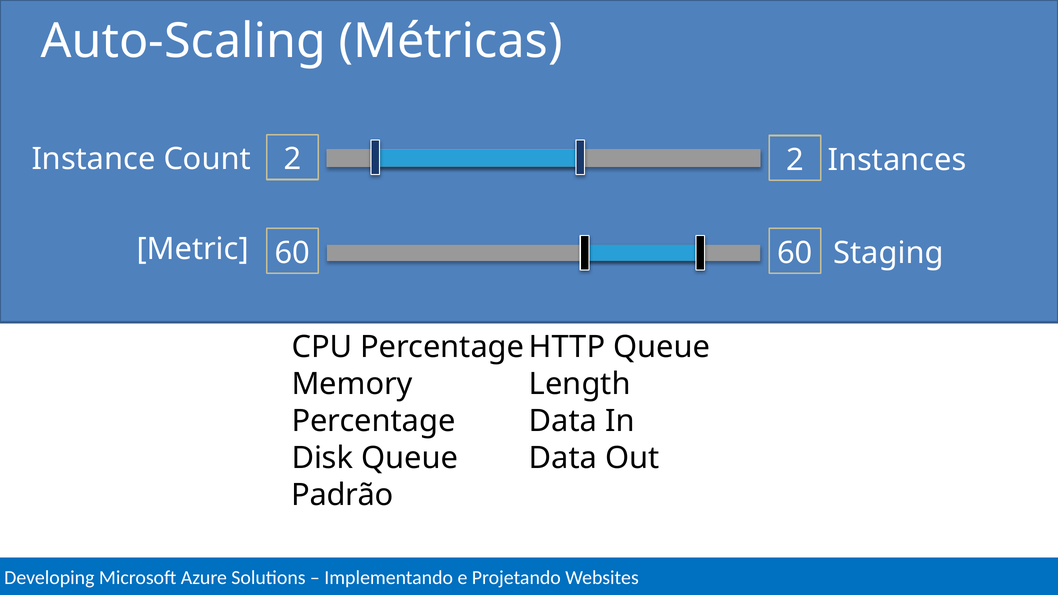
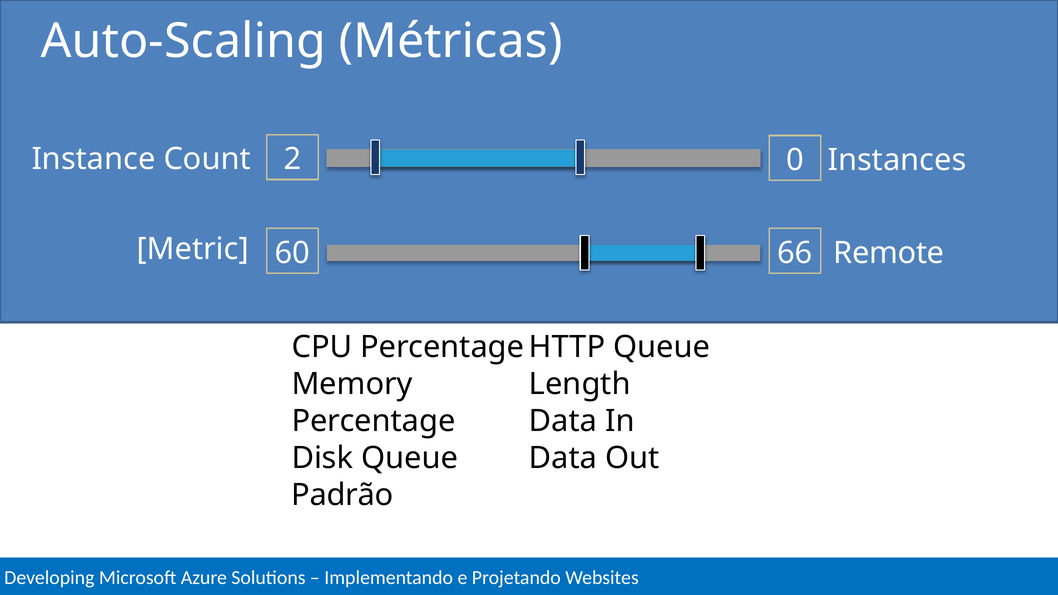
2 2: 2 -> 0 (795, 160)
60 60: 60 -> 66 (795, 253)
Staging: Staging -> Remote (889, 253)
